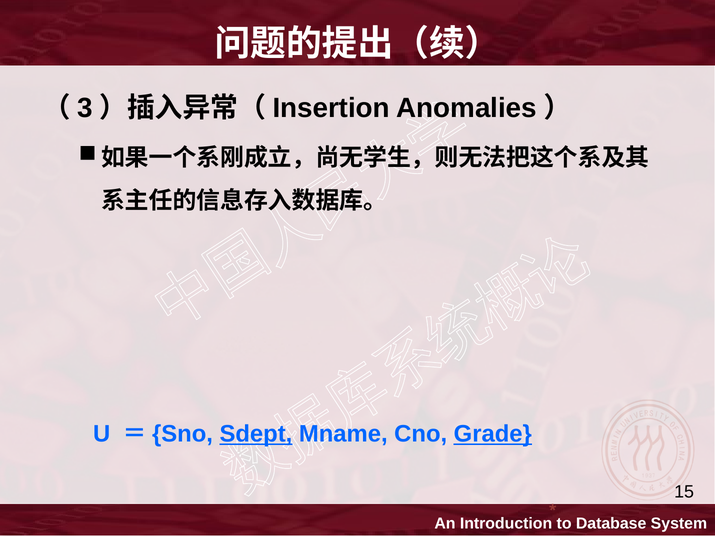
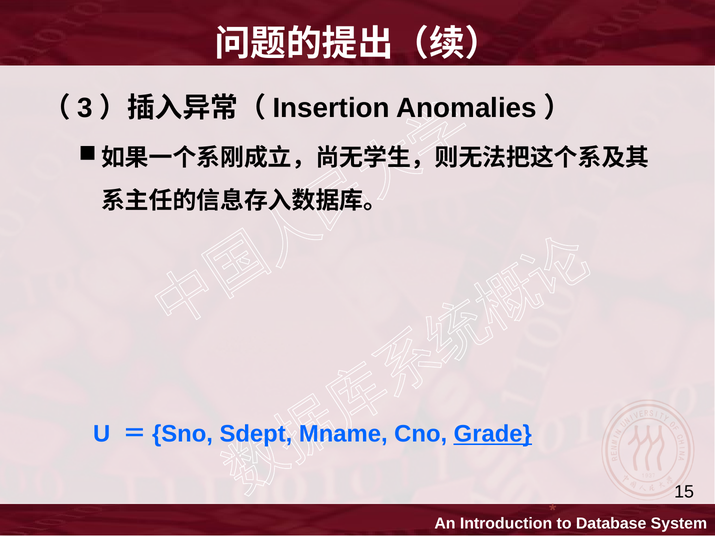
Sdept underline: present -> none (256, 434)
